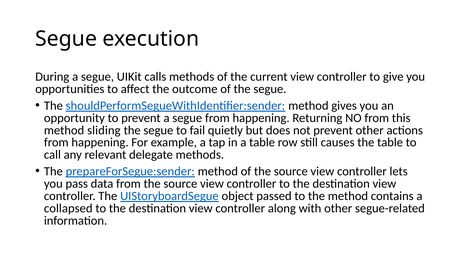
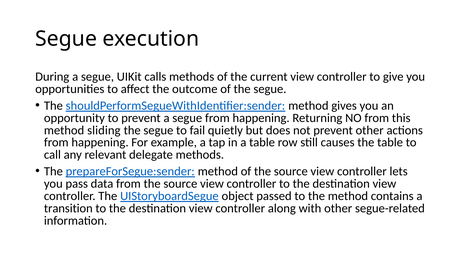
collapsed: collapsed -> transition (68, 208)
